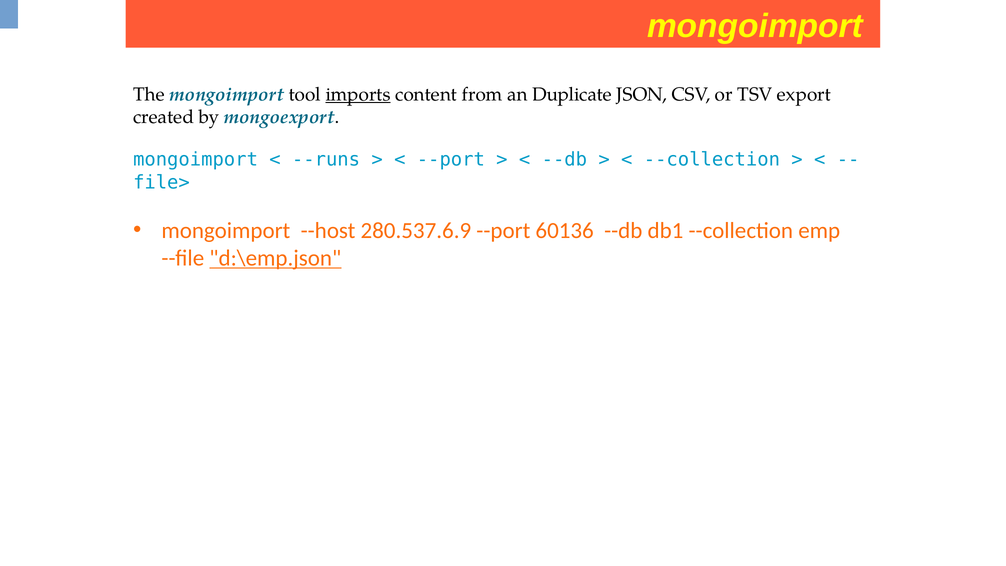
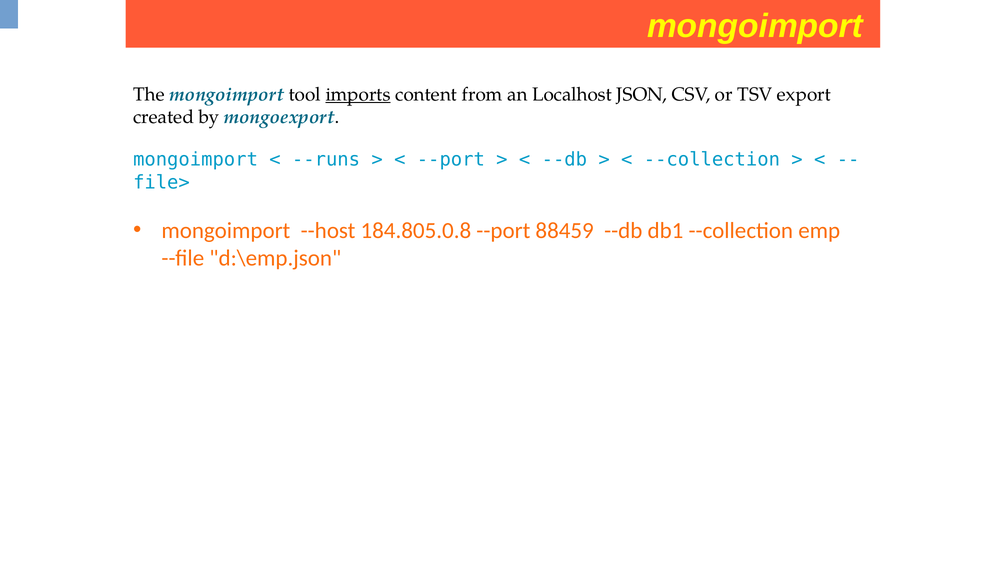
Duplicate: Duplicate -> Localhost (572, 94)
280.537.6.9: 280.537.6.9 -> 184.805.0.8 (416, 230)
60136: 60136 -> 88459 (565, 230)
d:\emp.json underline: present -> none (275, 258)
